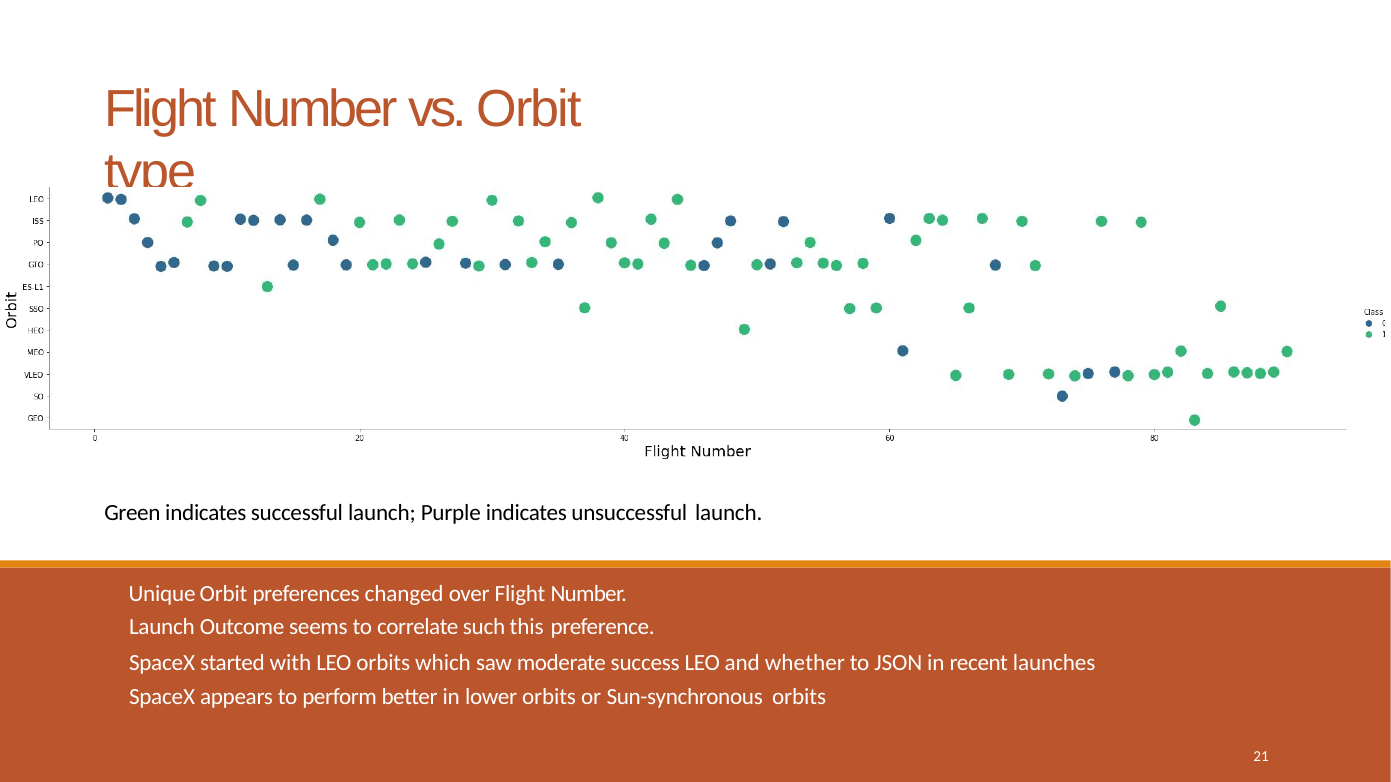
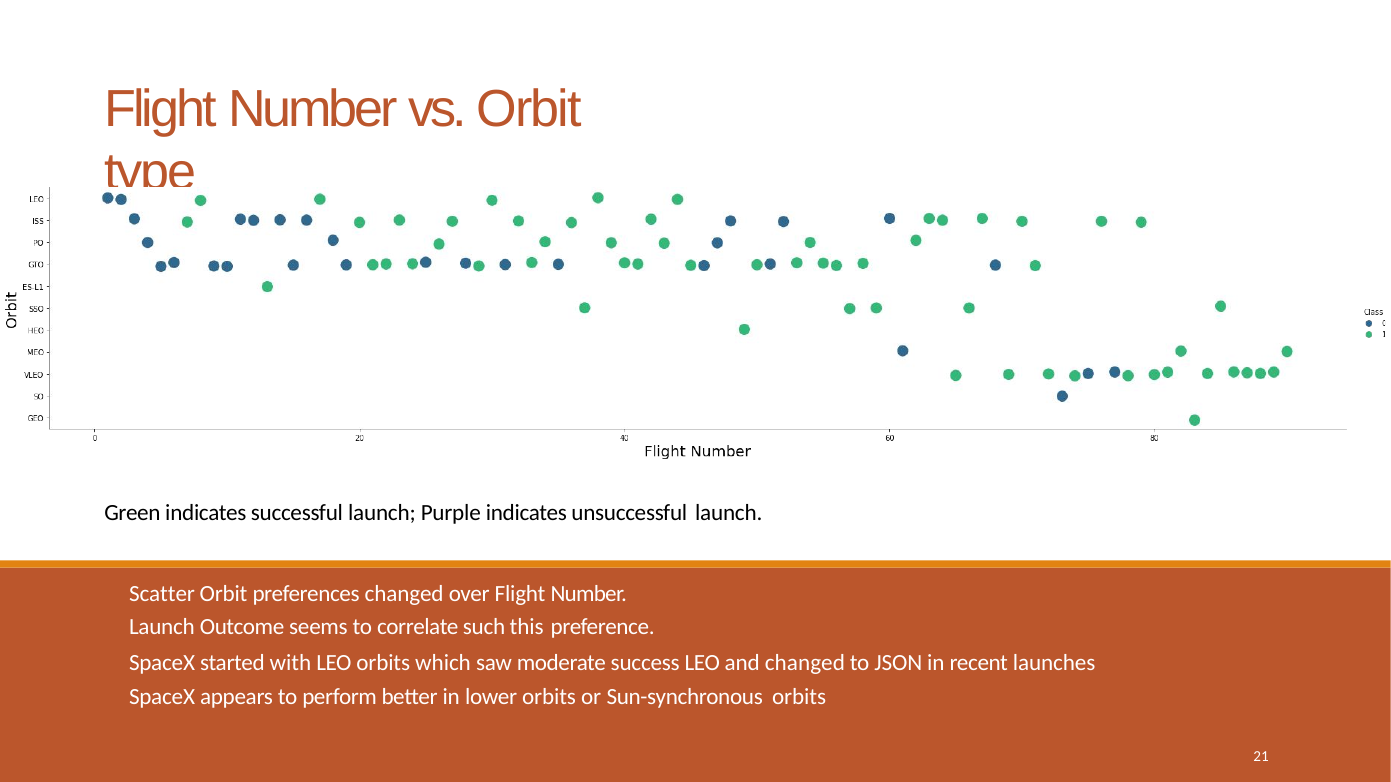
Unique: Unique -> Scatter (162, 594)
and whether: whether -> changed (805, 663)
